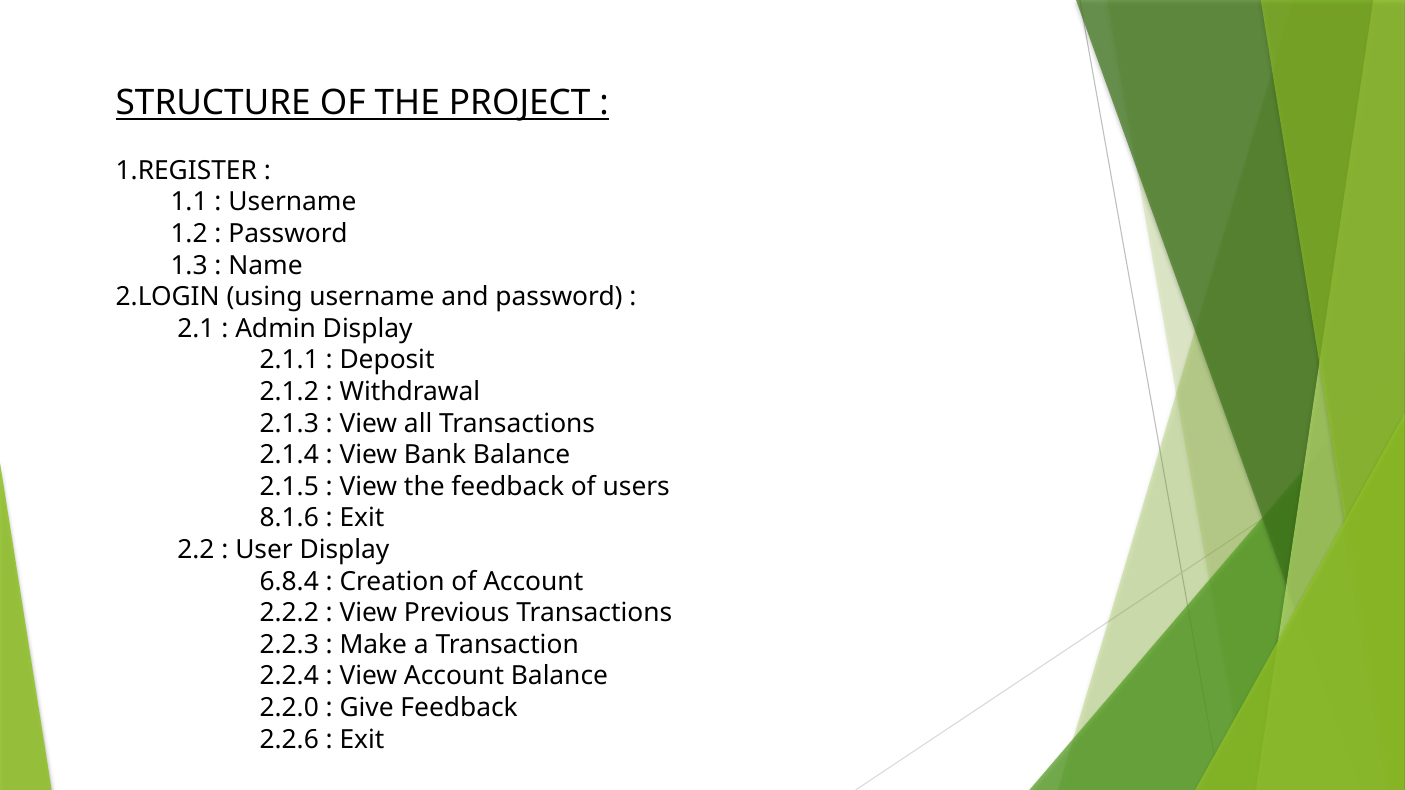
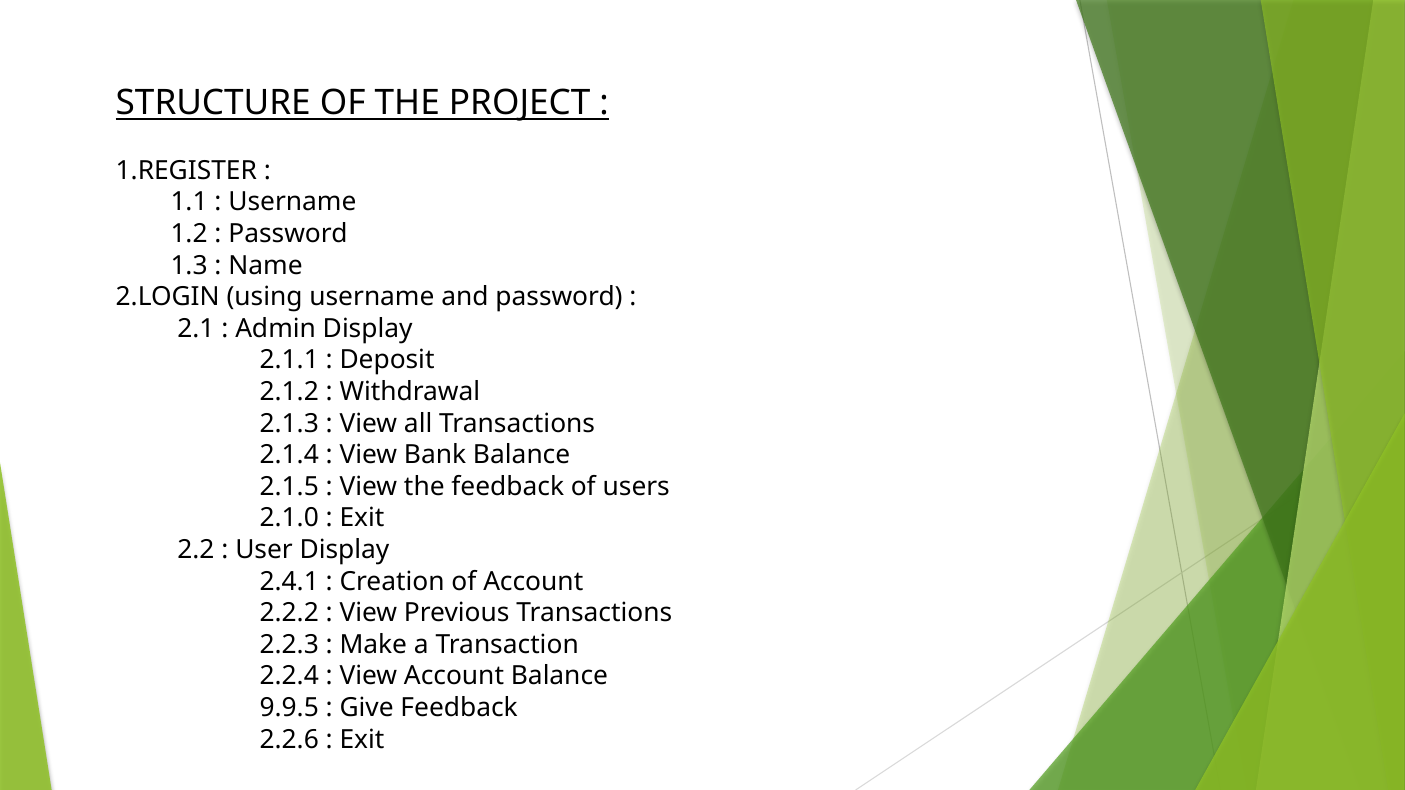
8.1.6: 8.1.6 -> 2.1.0 (289, 518)
6.8.4: 6.8.4 -> 2.4.1 (289, 582)
2.2.0: 2.2.0 -> 9.9.5 (289, 708)
